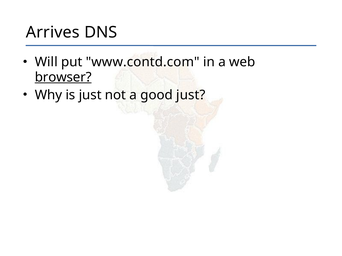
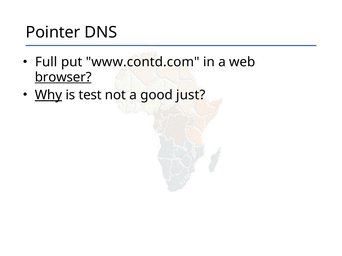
Arrives: Arrives -> Pointer (53, 32)
Will: Will -> Full (46, 62)
Why underline: none -> present (48, 95)
is just: just -> test (90, 95)
